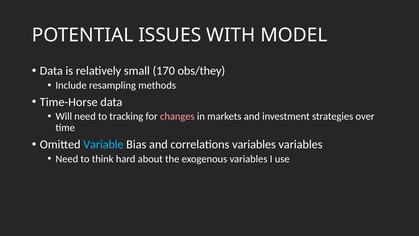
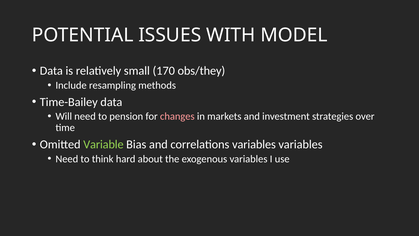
Time-Horse: Time-Horse -> Time-Bailey (69, 102)
tracking: tracking -> pension (126, 116)
Variable colour: light blue -> light green (103, 144)
